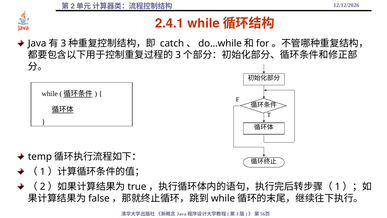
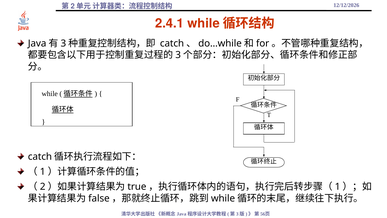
temp: temp -> catch (40, 156)
